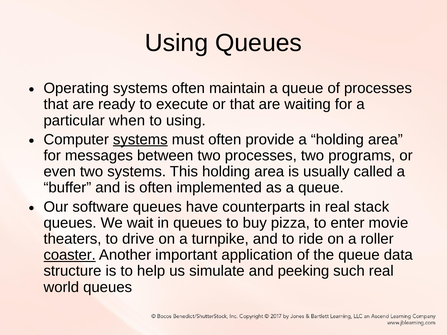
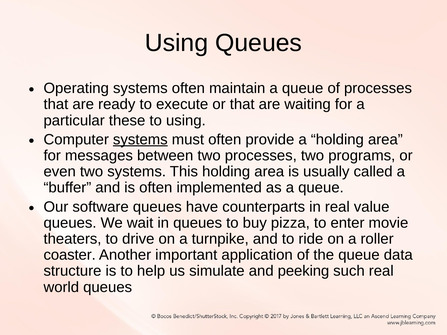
when: when -> these (127, 121)
stack: stack -> value (372, 207)
coaster underline: present -> none (70, 255)
